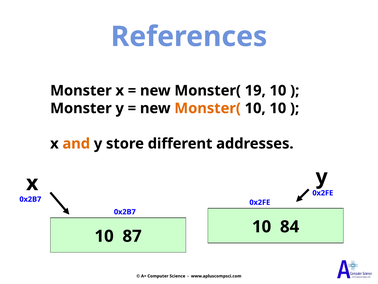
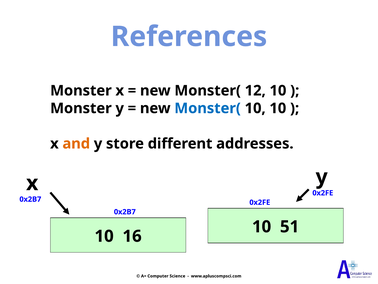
19: 19 -> 12 (255, 90)
Monster( colour: orange -> blue (208, 108)
84: 84 -> 51 (290, 226)
87: 87 -> 16 (132, 236)
